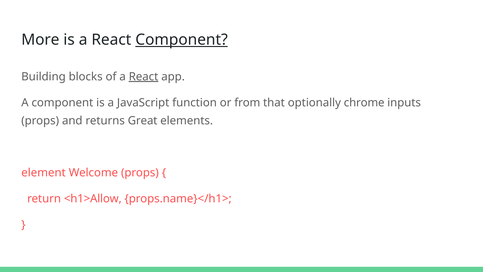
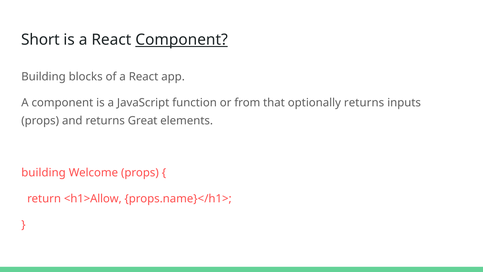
More: More -> Short (40, 40)
React underline: present -> none (144, 77)
optionally chrome: chrome -> returns (364, 102)
element: element -> building (44, 172)
